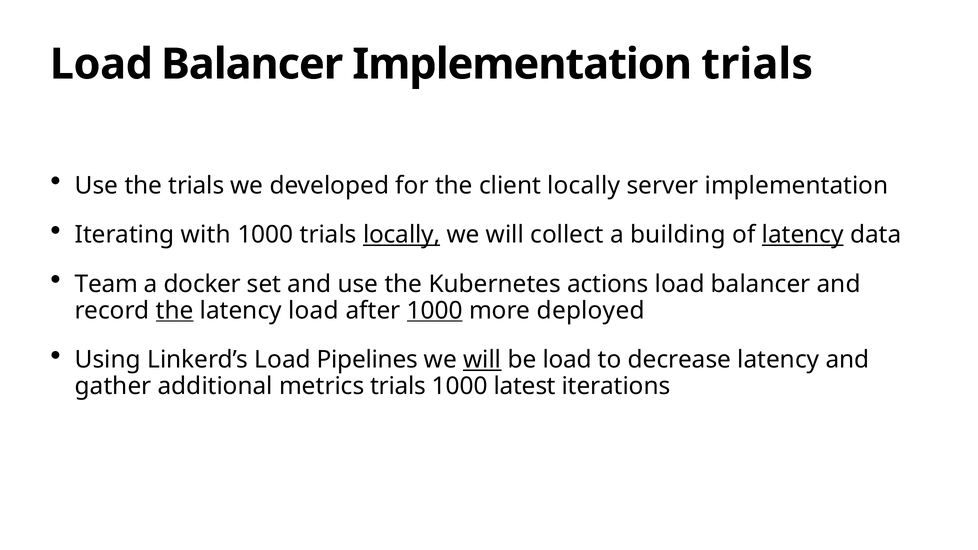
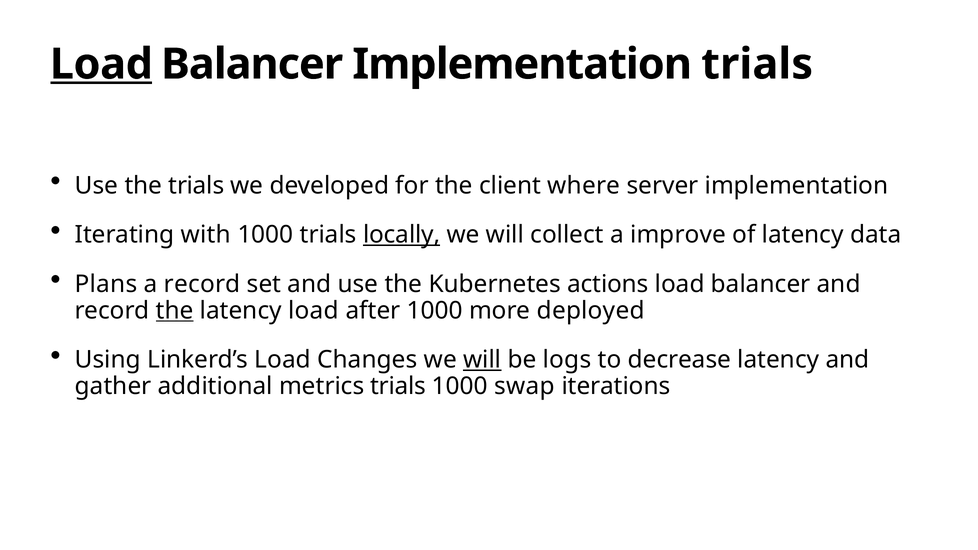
Load underline: none -> present (101, 64)
client locally: locally -> where (584, 185)
building: building -> improve (678, 235)
latency underline: present -> none (803, 235)
Team: Team -> Plans (106, 284)
a docker: docker -> record (202, 284)
1000 underline: present -> none (435, 311)
Pipelines: Pipelines -> Changes (367, 360)
be load: load -> logs (567, 360)
latest: latest -> swap (525, 386)
